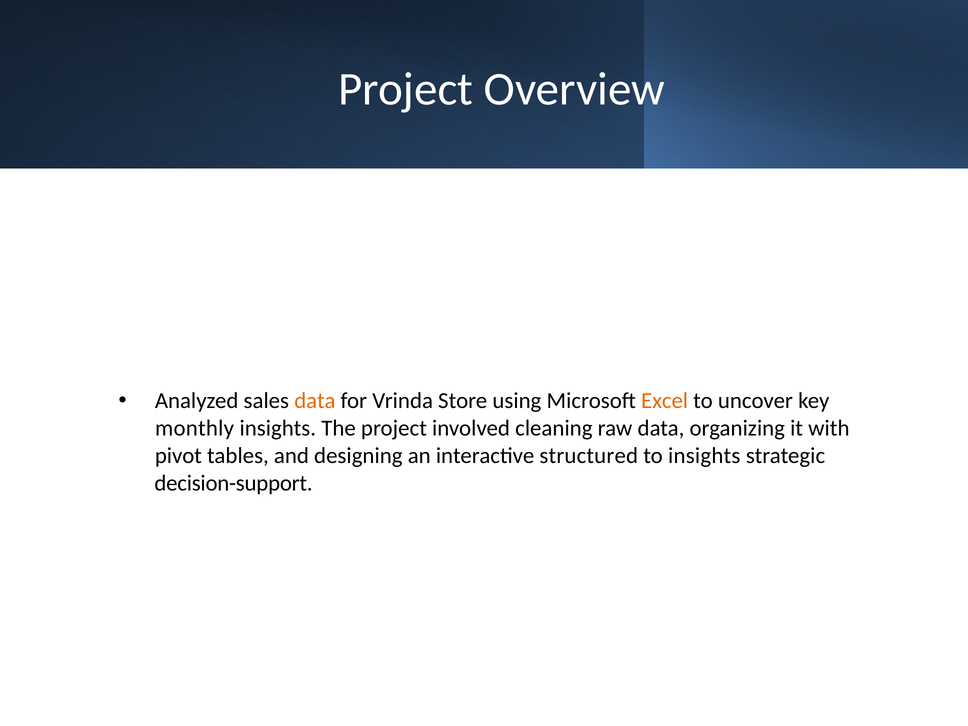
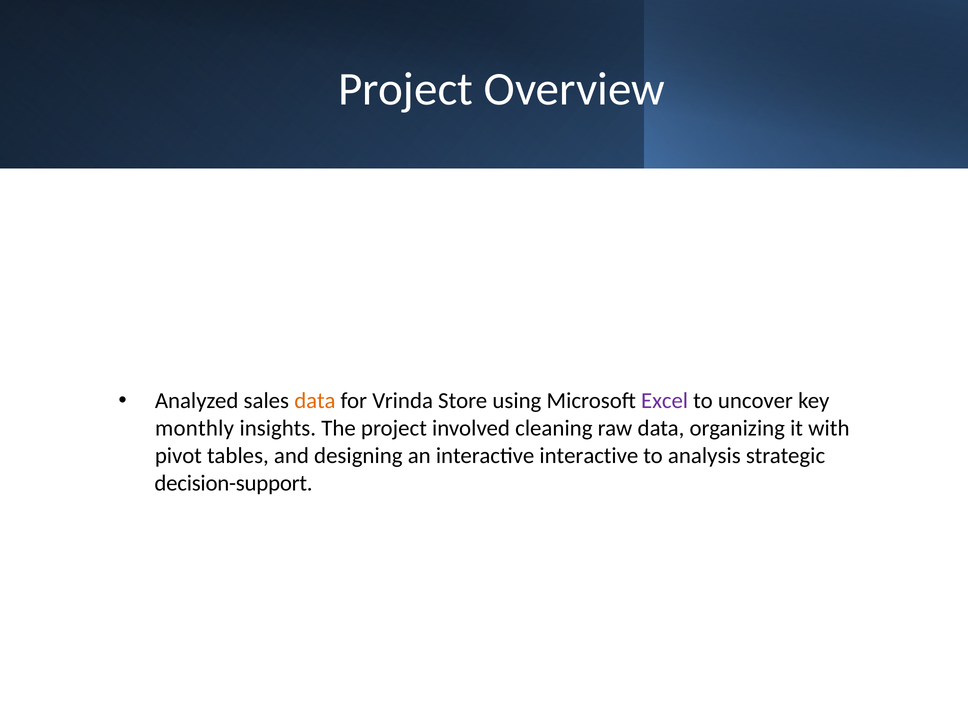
Excel colour: orange -> purple (665, 401)
interactive structured: structured -> interactive (589, 456)
to insights: insights -> analysis (704, 456)
